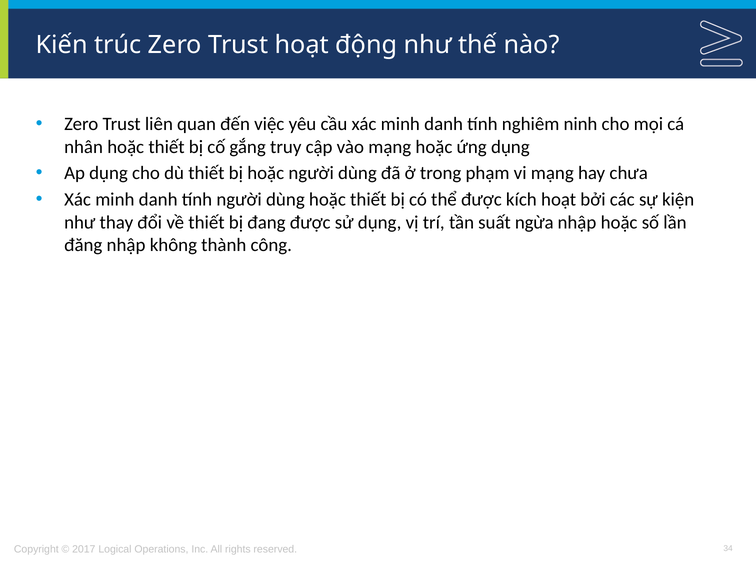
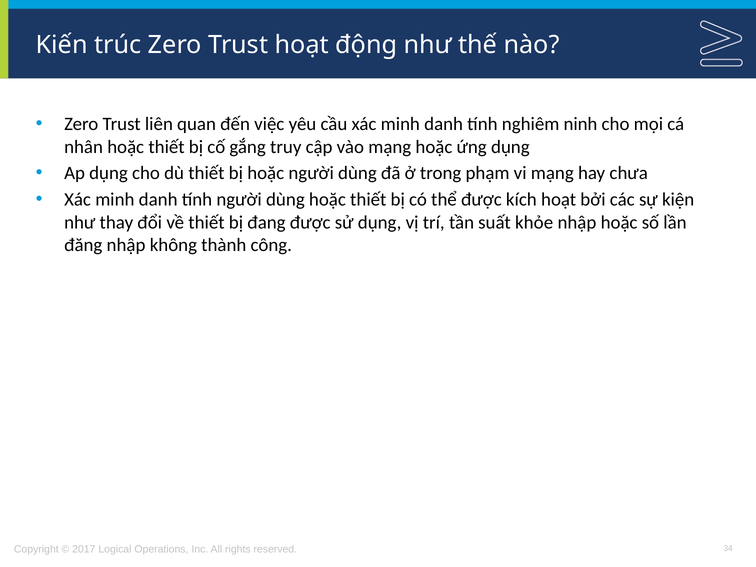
ngừa: ngừa -> khỏe (534, 222)
